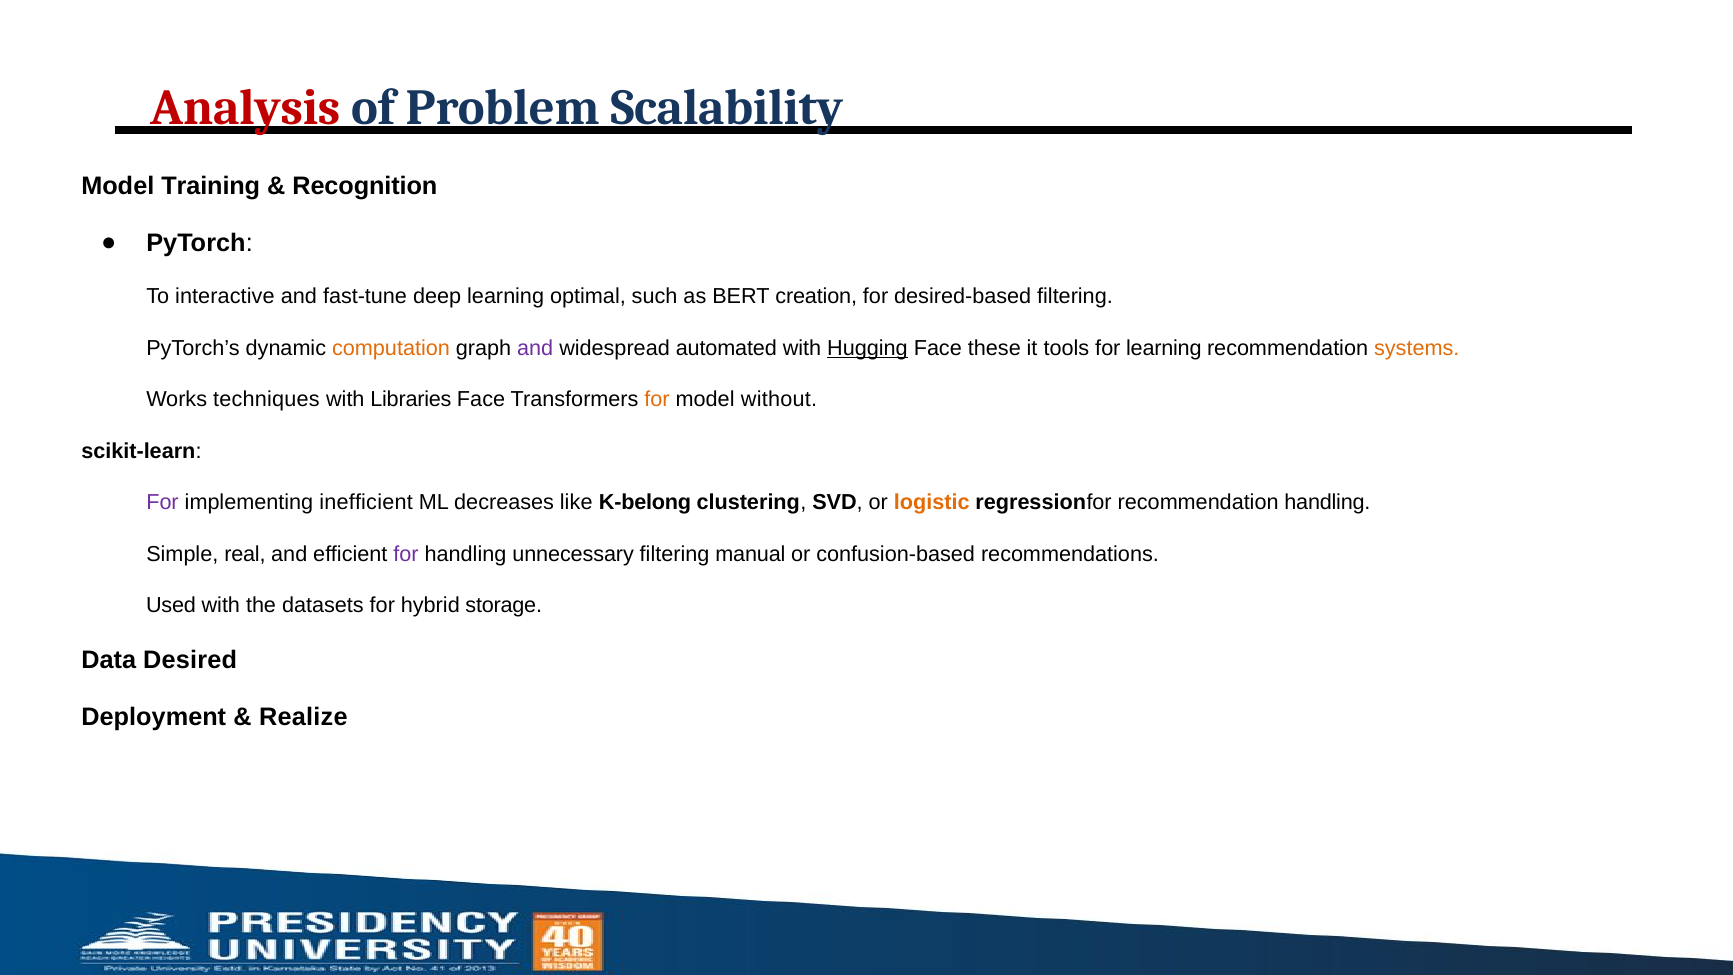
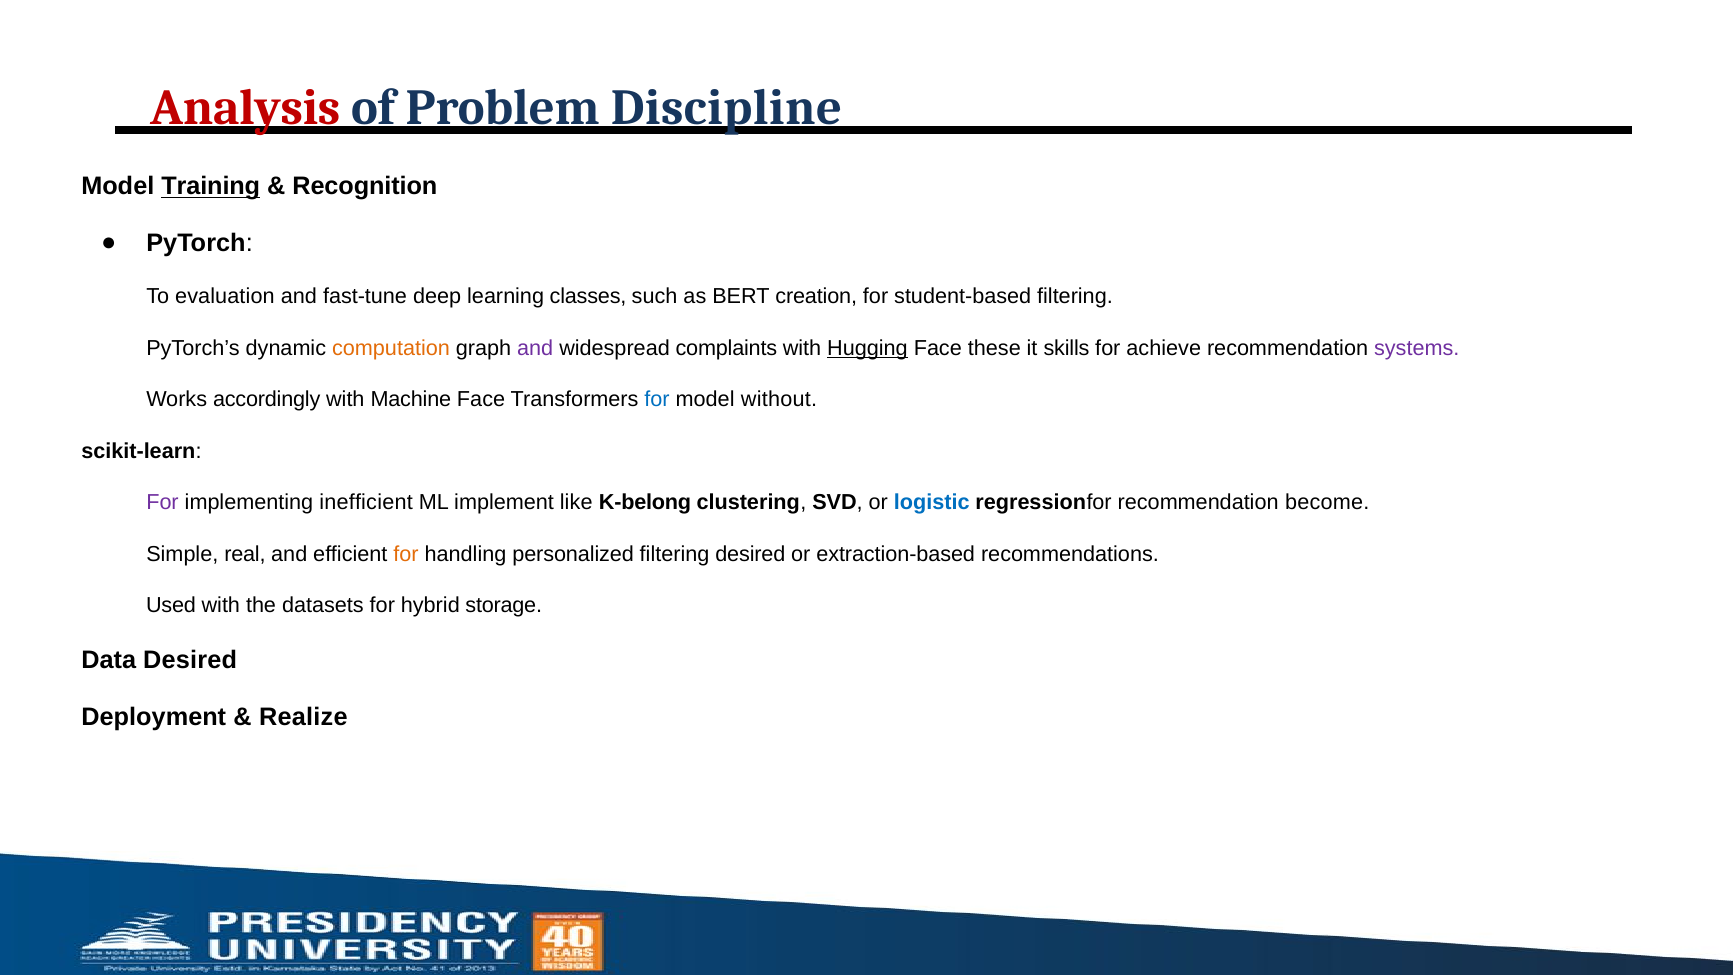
Scalability: Scalability -> Discipline (726, 108)
Training underline: none -> present (211, 187)
interactive: interactive -> evaluation (225, 297)
optimal: optimal -> classes (588, 297)
desired-based: desired-based -> student-based (963, 297)
automated: automated -> complaints (726, 348)
tools: tools -> skills (1066, 348)
for learning: learning -> achieve (1164, 348)
systems colour: orange -> purple (1417, 348)
techniques: techniques -> accordingly (267, 400)
Libraries: Libraries -> Machine (411, 400)
for colour: orange -> blue (657, 400)
decreases: decreases -> implement (504, 503)
logistic colour: orange -> blue (932, 503)
recommendation handling: handling -> become (1327, 503)
for colour: purple -> orange (406, 554)
unnecessary: unnecessary -> personalized (573, 554)
filtering manual: manual -> desired (750, 554)
confusion-based: confusion-based -> extraction-based (896, 554)
